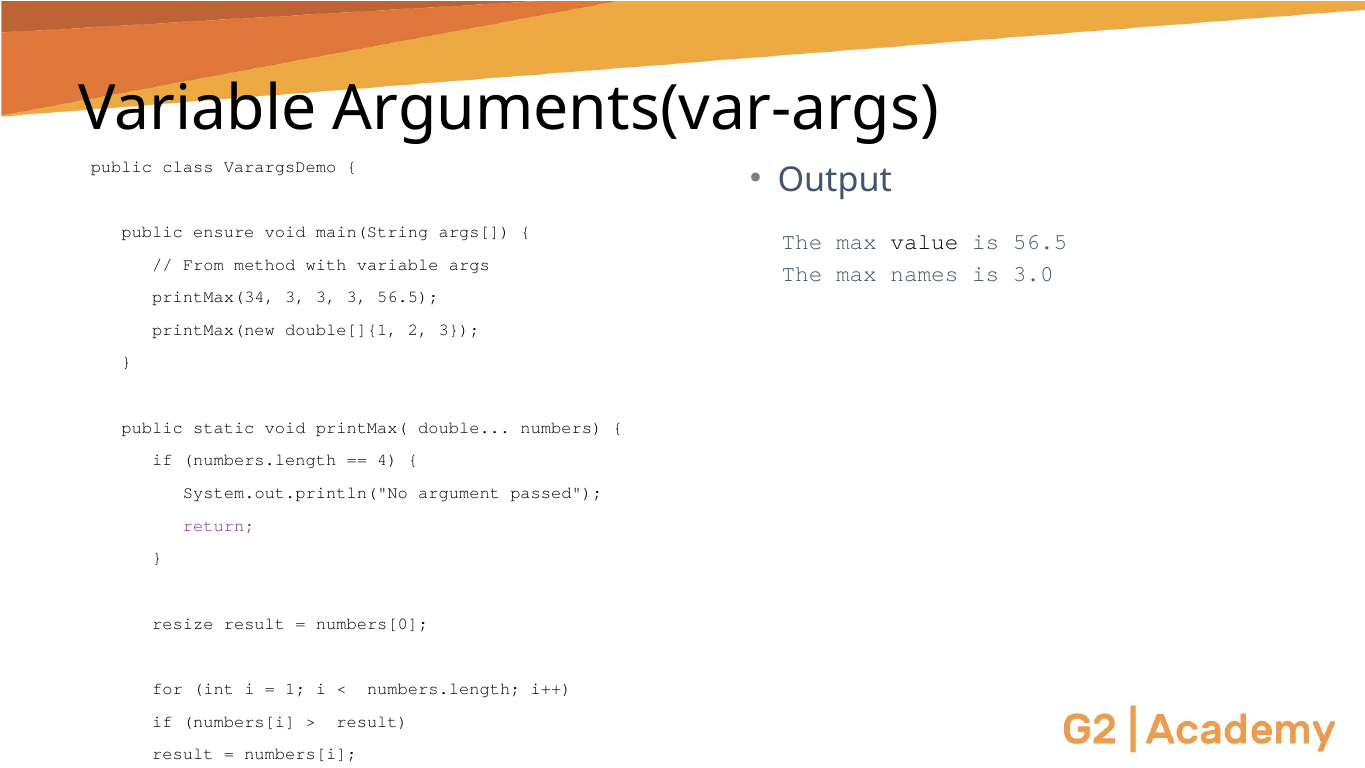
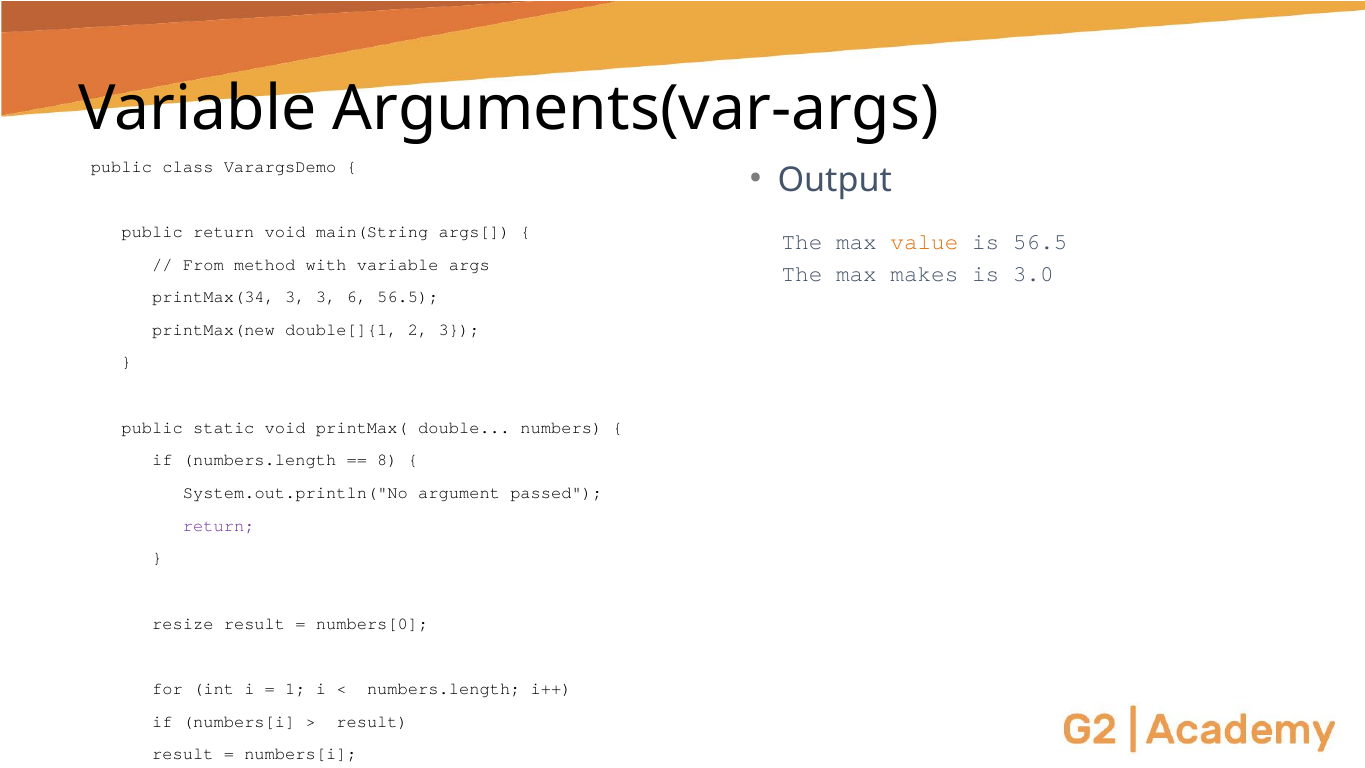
public ensure: ensure -> return (224, 232)
value colour: black -> orange (924, 242)
names: names -> makes (924, 274)
3 3 3: 3 -> 6 (357, 297)
4: 4 -> 8 (387, 460)
